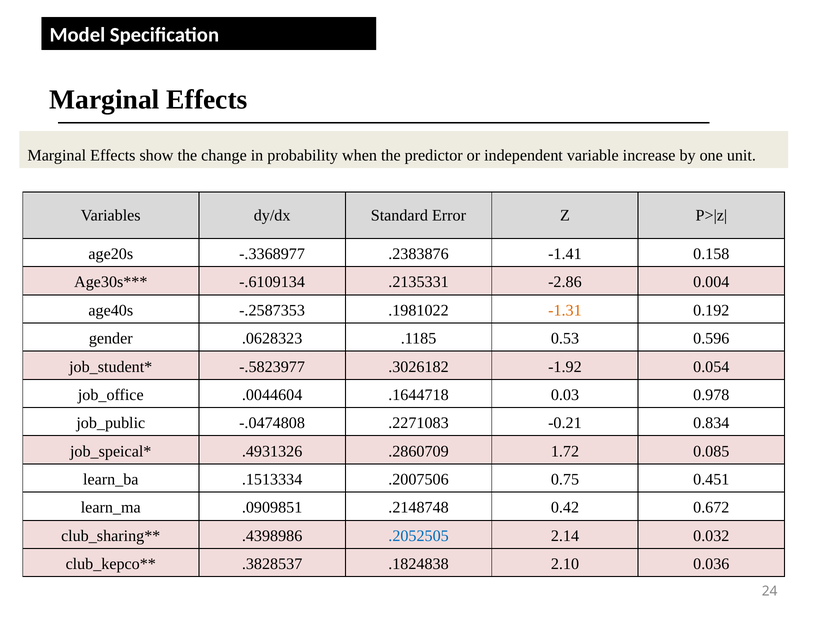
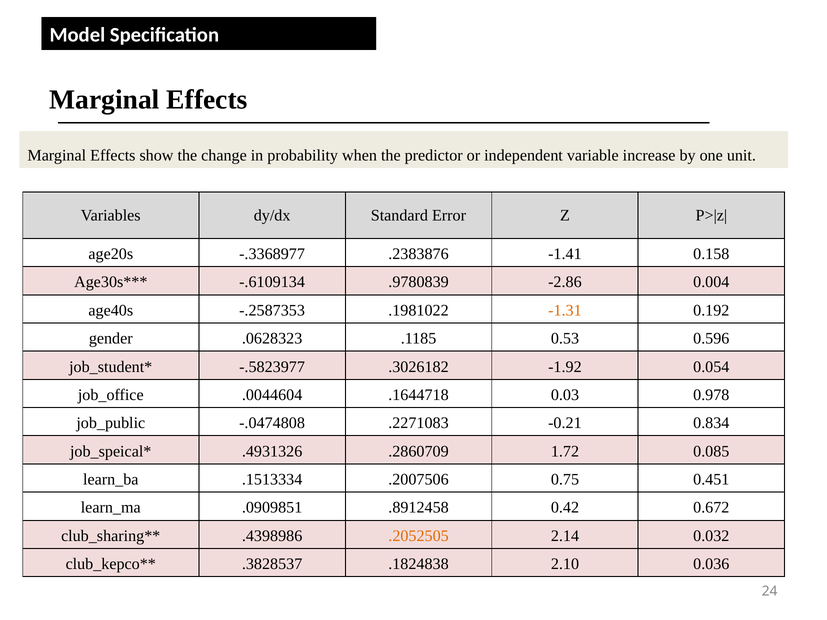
.2135331: .2135331 -> .9780839 (419, 282)
.2148748: .2148748 -> .8912458 (419, 508)
.2052505 colour: blue -> orange (419, 536)
